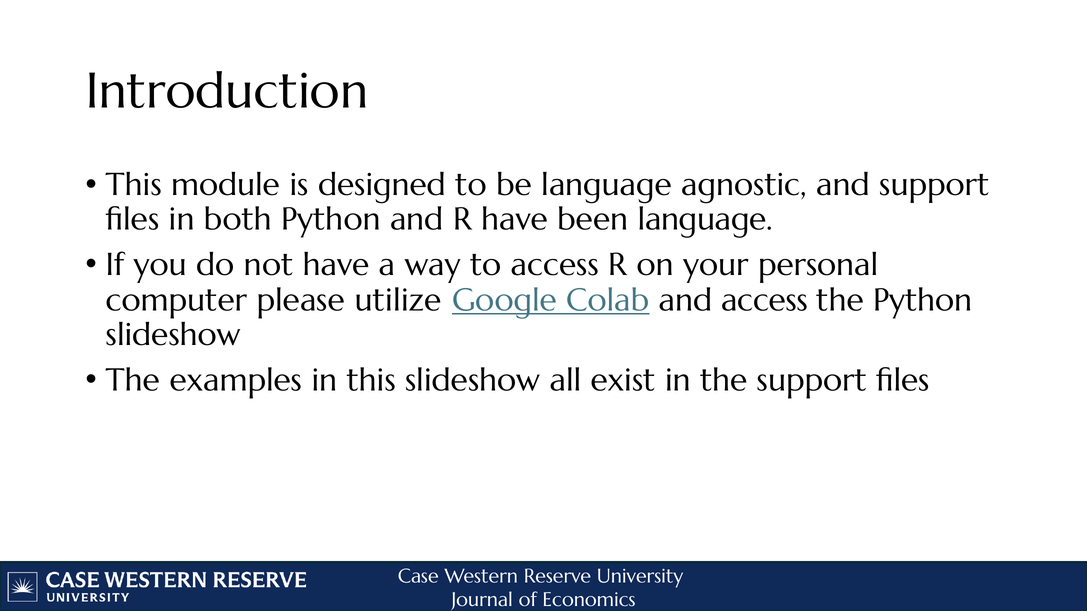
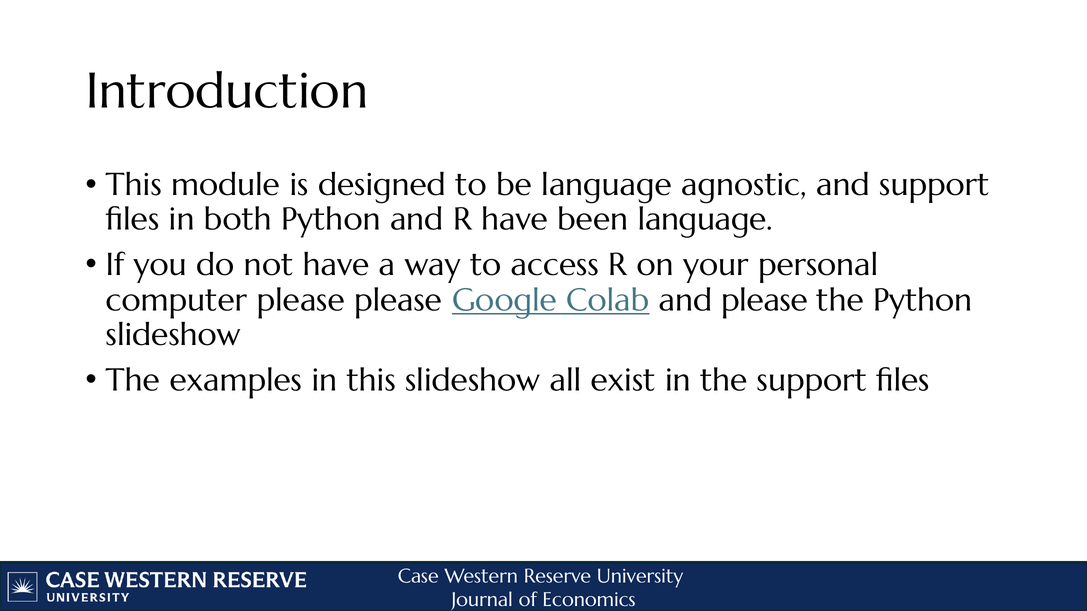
please utilize: utilize -> please (398, 300)
and access: access -> please (765, 300)
